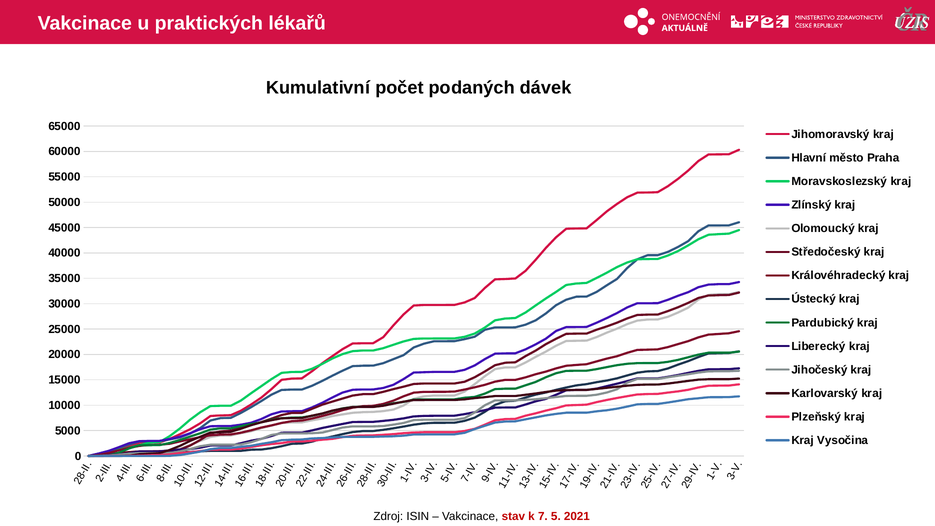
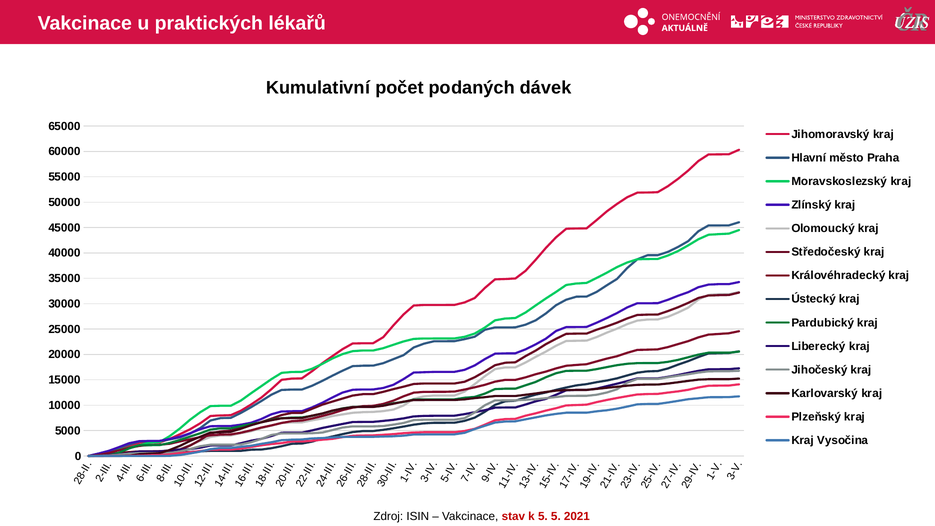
k 7: 7 -> 5 (543, 516)
